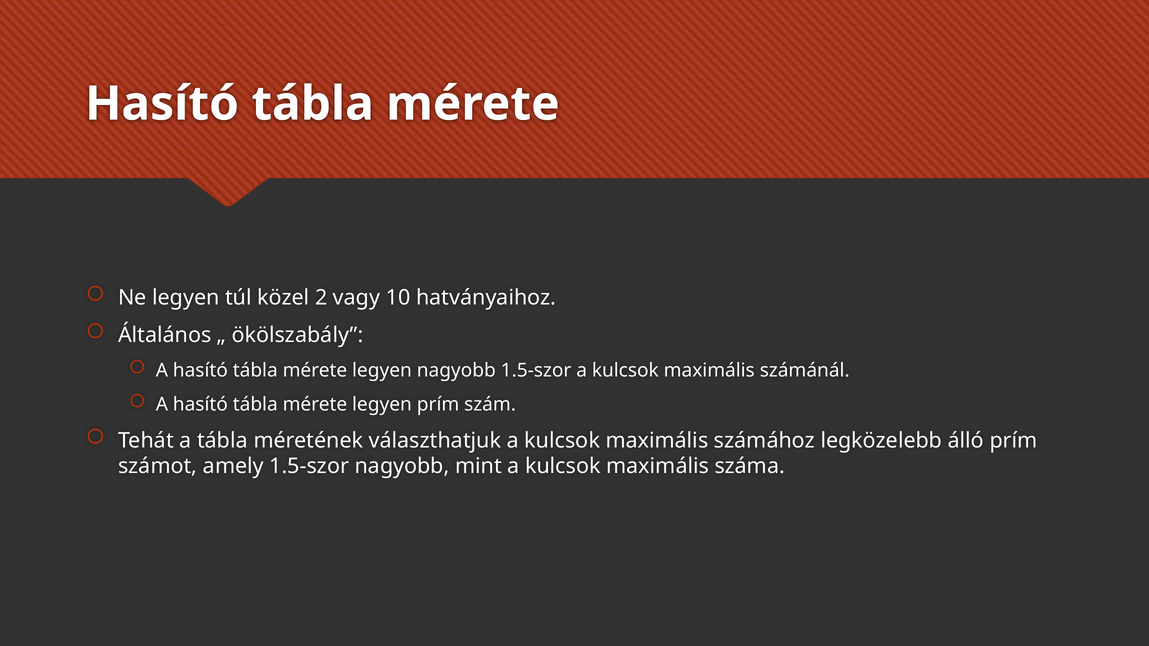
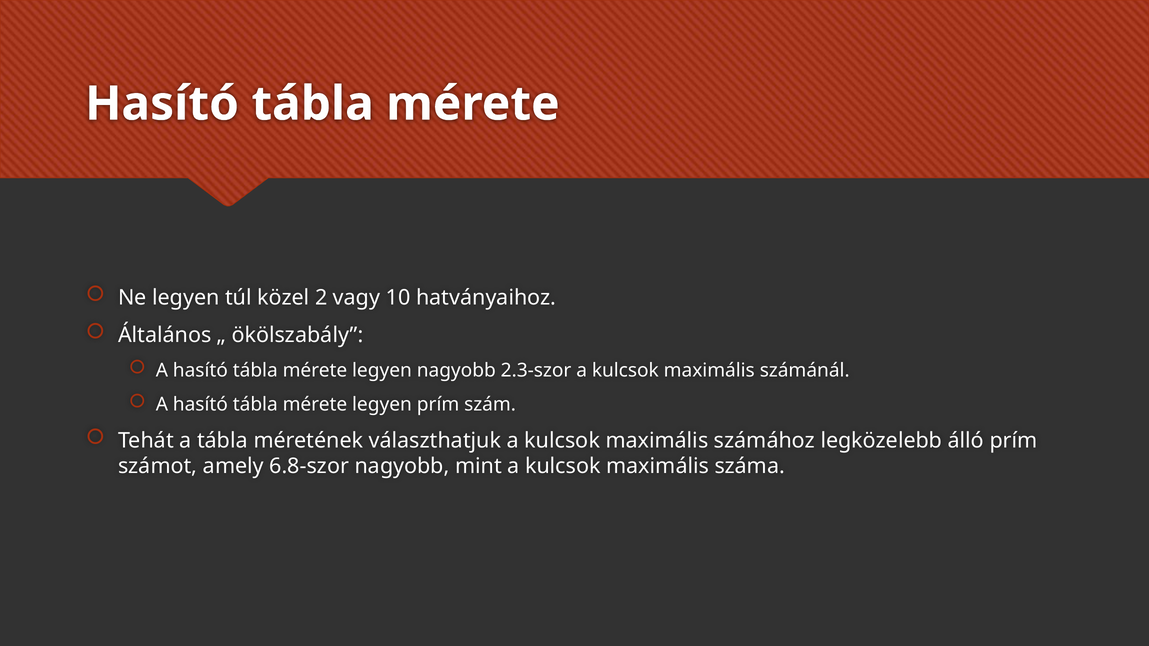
nagyobb 1.5-szor: 1.5-szor -> 2.3-szor (536, 371)
amely 1.5-szor: 1.5-szor -> 6.8-szor (309, 467)
